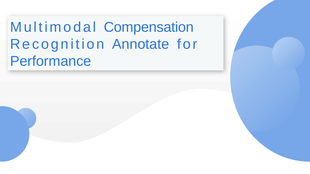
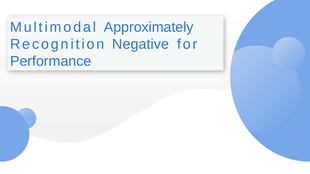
Compensation: Compensation -> Approximately (149, 27)
Annotate: Annotate -> Negative (141, 44)
